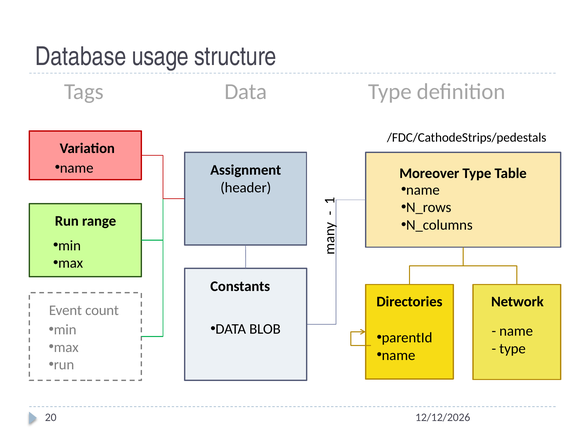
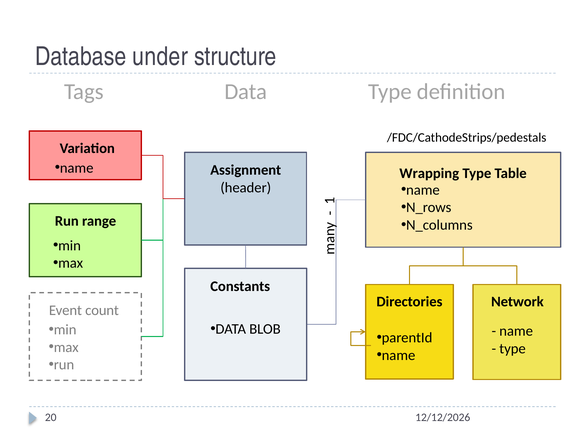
usage: usage -> under (160, 56)
Moreover: Moreover -> Wrapping (429, 173)
